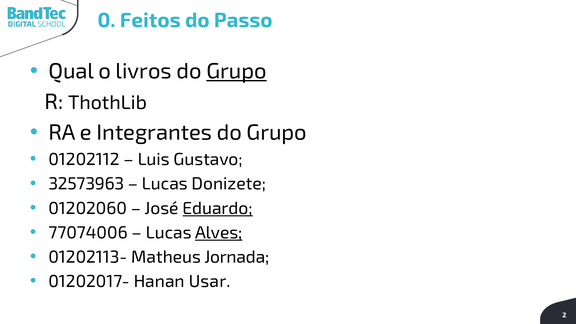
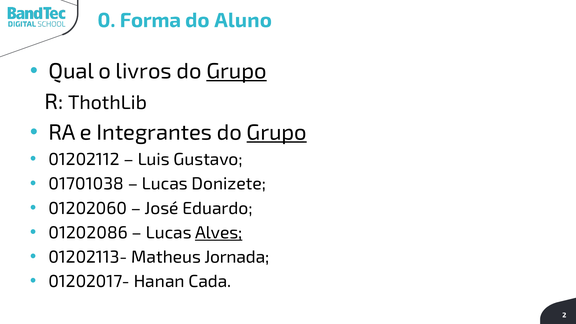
Feitos: Feitos -> Forma (150, 20)
Passo: Passo -> Aluno (243, 20)
Grupo underline: none -> present (277, 133)
32573963: 32573963 -> 01701038 (86, 184)
Eduardo underline: present -> none (218, 208)
77074006: 77074006 -> 01202086 (88, 233)
Usar: Usar -> Cada (210, 281)
